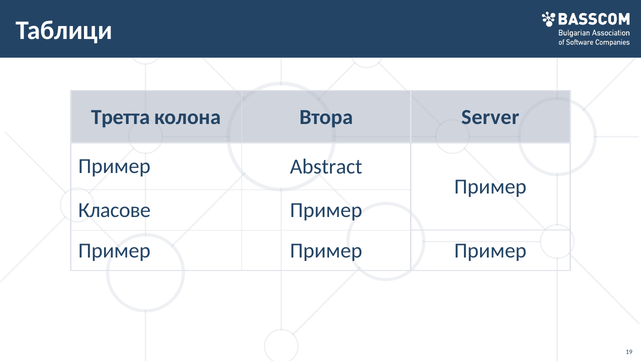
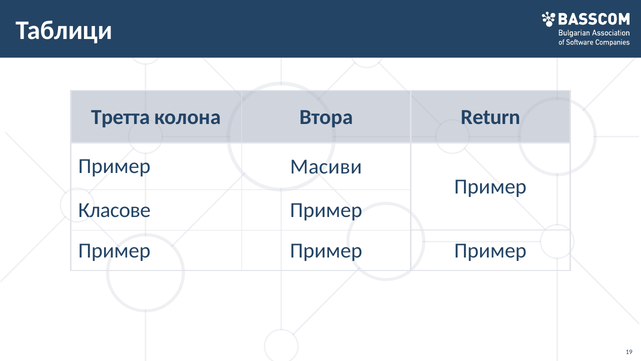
Server: Server -> Return (491, 117)
Abstract: Abstract -> Масиви (326, 166)
